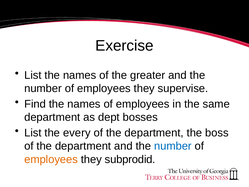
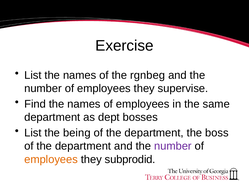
greater: greater -> rgnbeg (148, 75)
every: every -> being (77, 133)
number colour: blue -> purple (173, 146)
